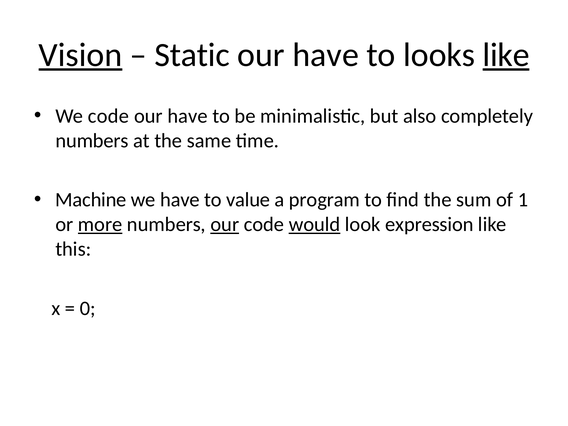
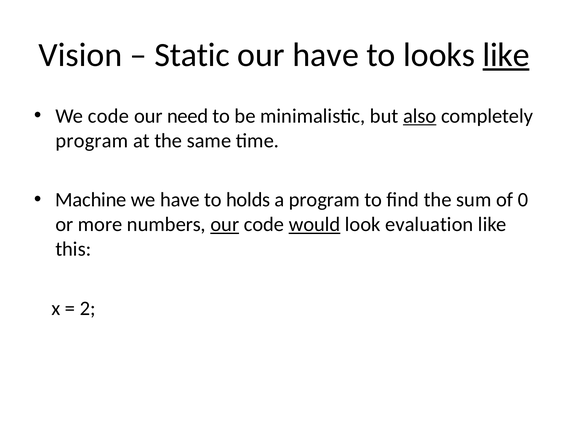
Vision underline: present -> none (80, 55)
have: have -> need (188, 116)
also underline: none -> present (420, 116)
numbers: numbers -> program (92, 141)
value: value -> holds (248, 200)
1: 1 -> 0 (523, 200)
more underline: present -> none (100, 224)
expression: expression -> evaluation (429, 224)
0: 0 -> 2 (88, 308)
